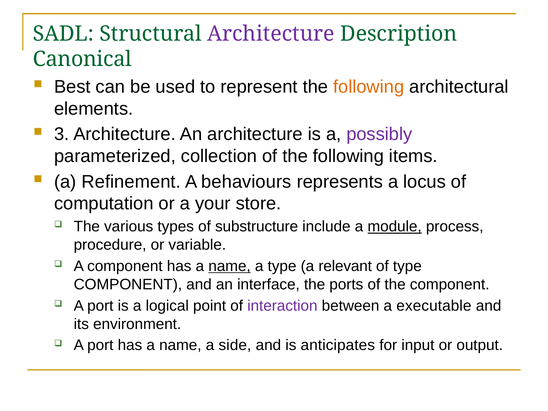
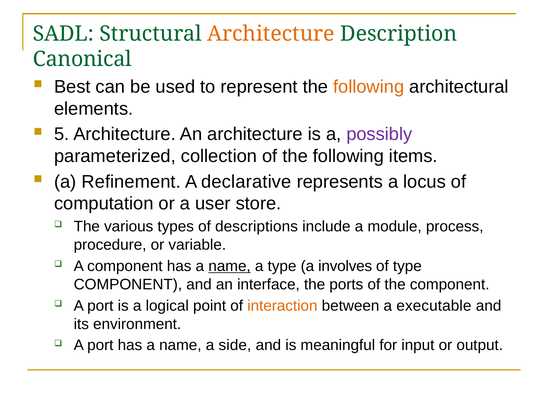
Architecture colour: purple -> orange (271, 34)
3: 3 -> 5 (62, 134)
behaviours: behaviours -> declarative (246, 182)
your: your -> user (213, 204)
substructure: substructure -> descriptions (257, 227)
module underline: present -> none (395, 227)
relevant: relevant -> involves (345, 266)
interaction colour: purple -> orange (282, 306)
anticipates: anticipates -> meaningful (338, 345)
